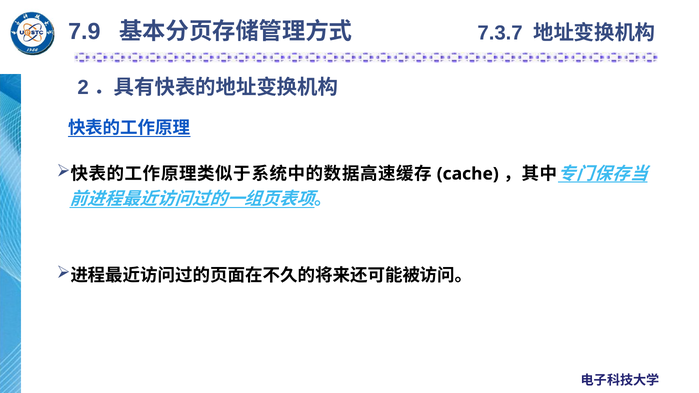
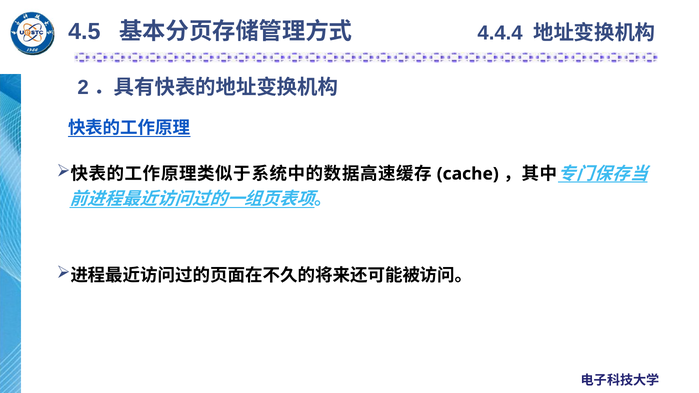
7.9: 7.9 -> 4.5 (84, 31)
7.3.7: 7.3.7 -> 4.4.4 (500, 33)
